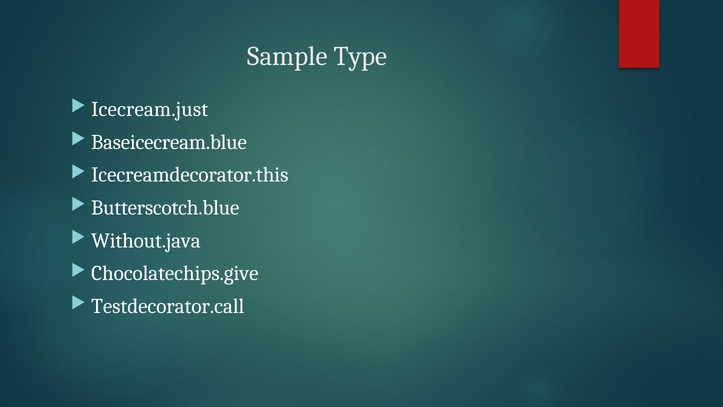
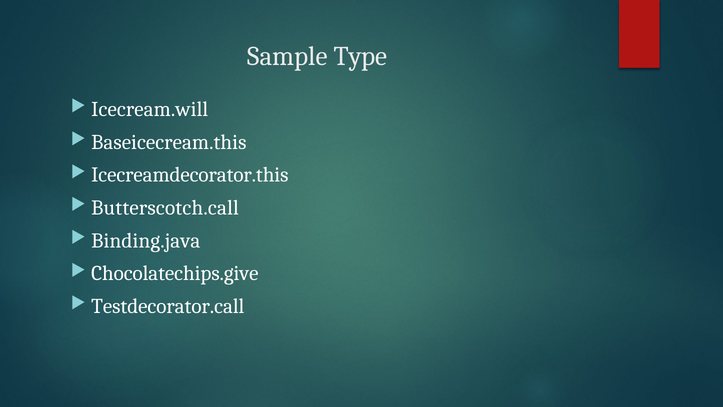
Icecream.just: Icecream.just -> Icecream.will (150, 109)
Baseicecream.blue: Baseicecream.blue -> Baseicecream.this (169, 142)
Butterscotch.blue: Butterscotch.blue -> Butterscotch.call (165, 208)
Without.java: Without.java -> Binding.java (146, 240)
